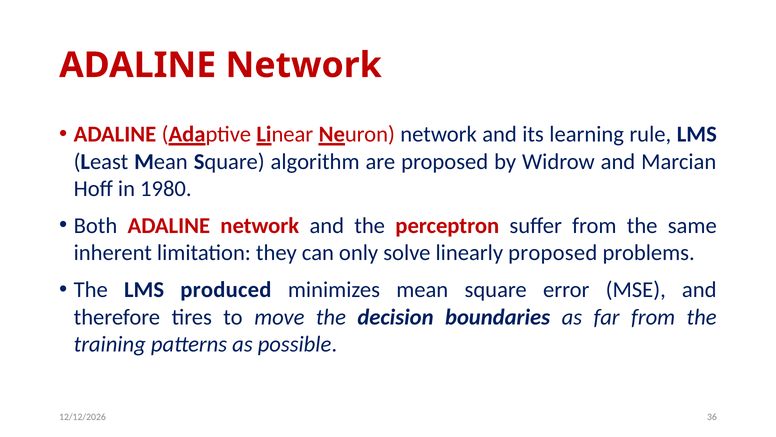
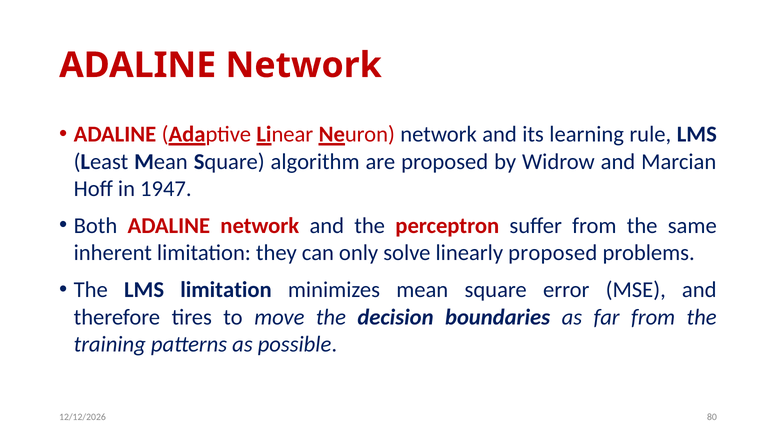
1980: 1980 -> 1947 (166, 189)
LMS produced: produced -> limitation (226, 290)
36: 36 -> 80 (712, 417)
